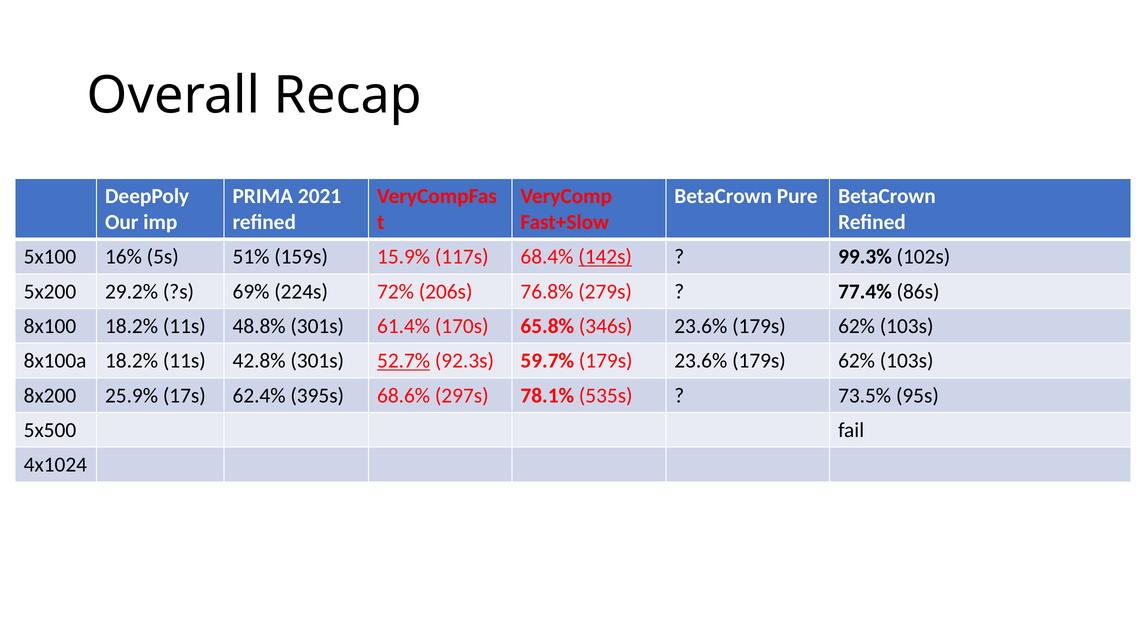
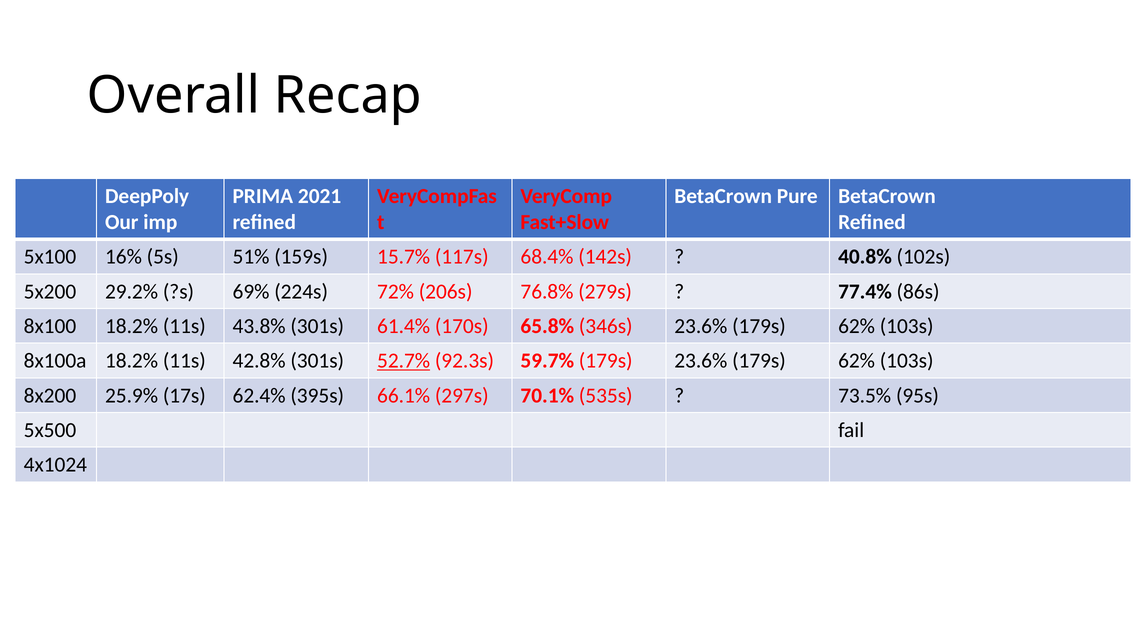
15.9%: 15.9% -> 15.7% (404, 257)
142s underline: present -> none (605, 257)
99.3%: 99.3% -> 40.8% (865, 257)
48.8%: 48.8% -> 43.8% (259, 326)
68.6%: 68.6% -> 66.1% (404, 395)
78.1%: 78.1% -> 70.1% (547, 395)
